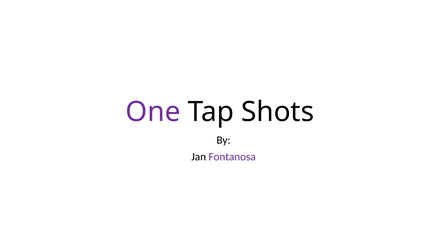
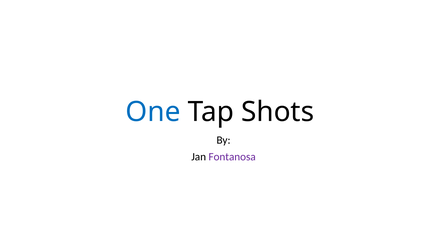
One colour: purple -> blue (153, 112)
